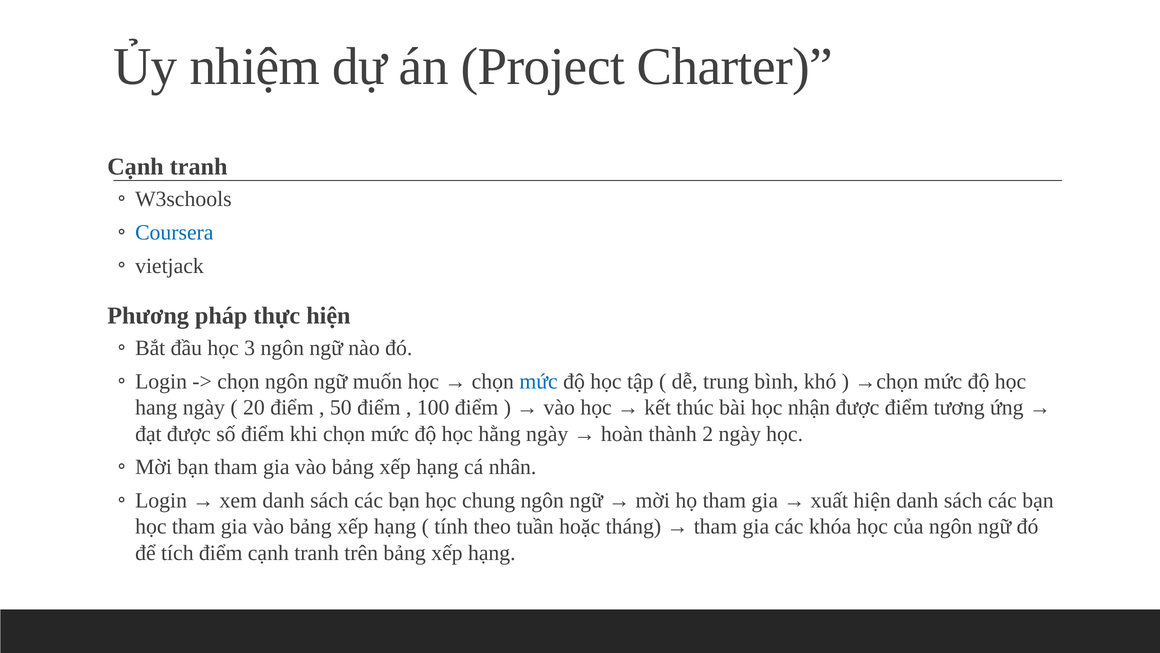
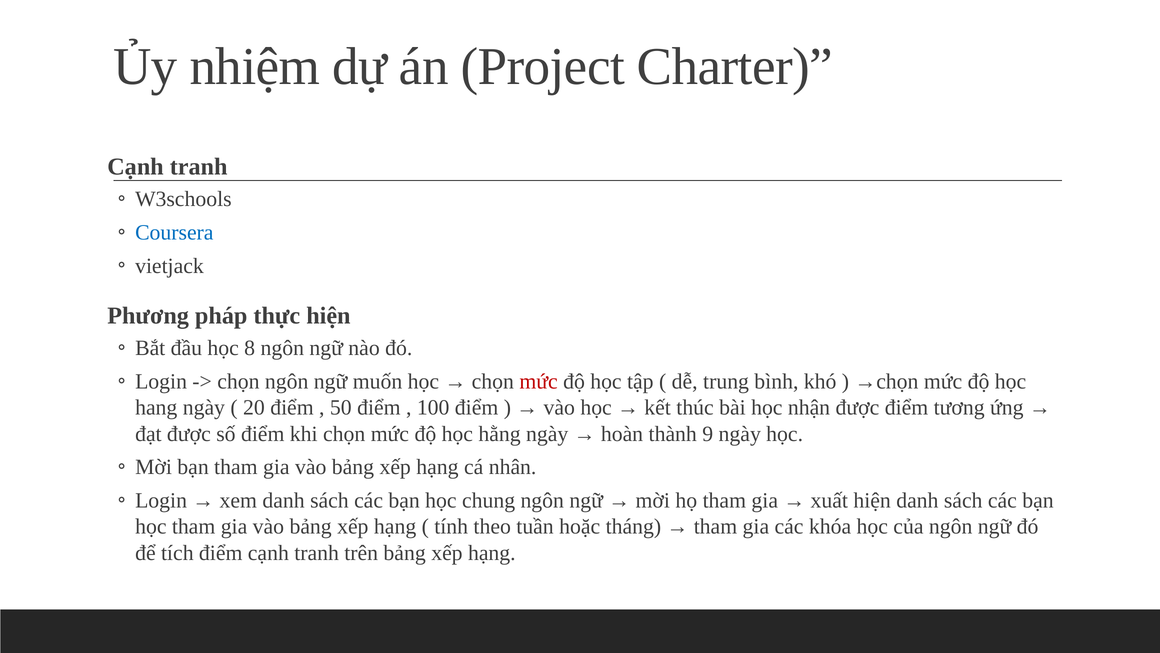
3: 3 -> 8 (250, 348)
mức colour: blue -> red (539, 381)
2: 2 -> 9 (708, 434)
